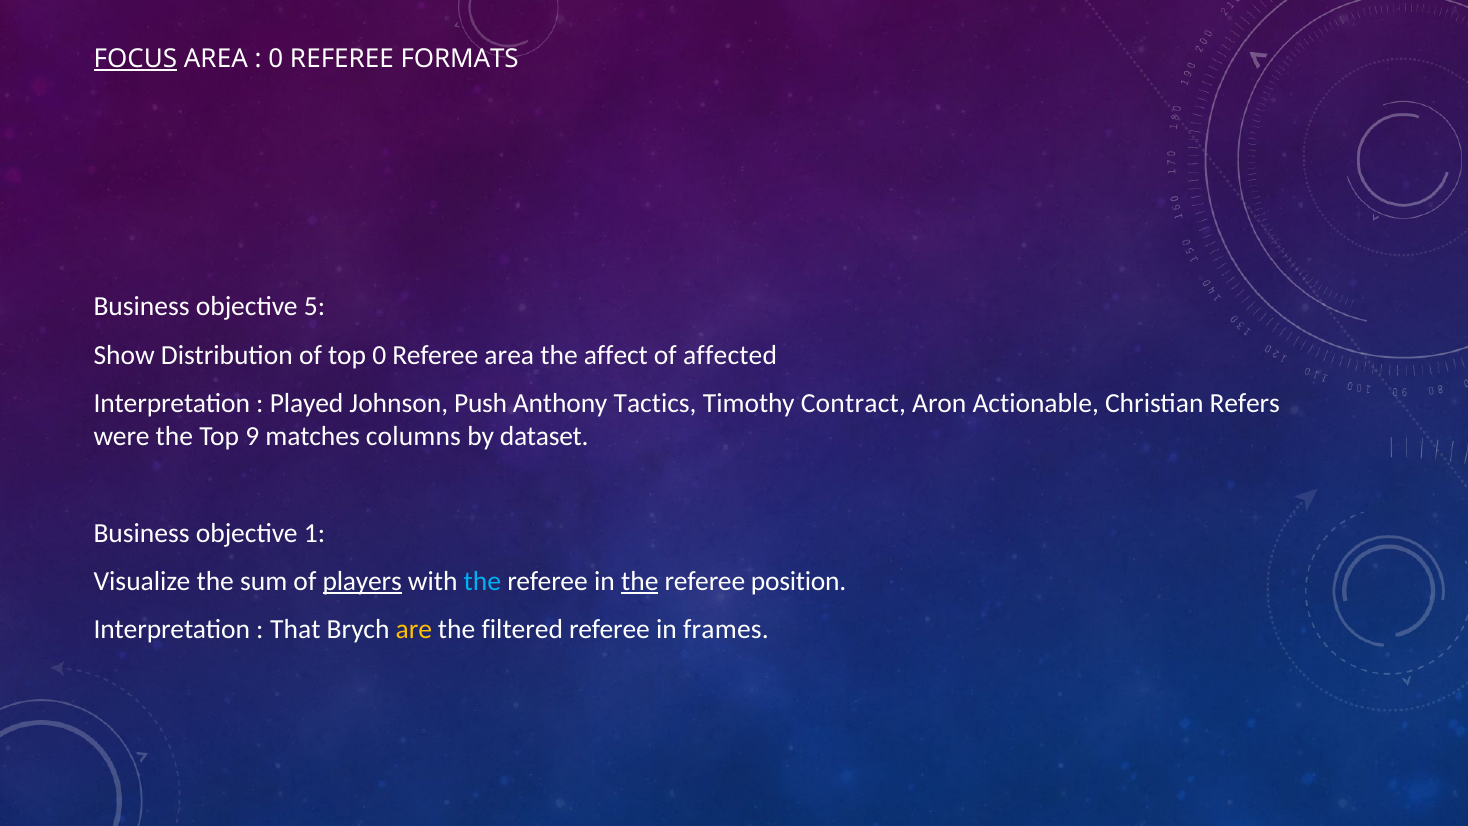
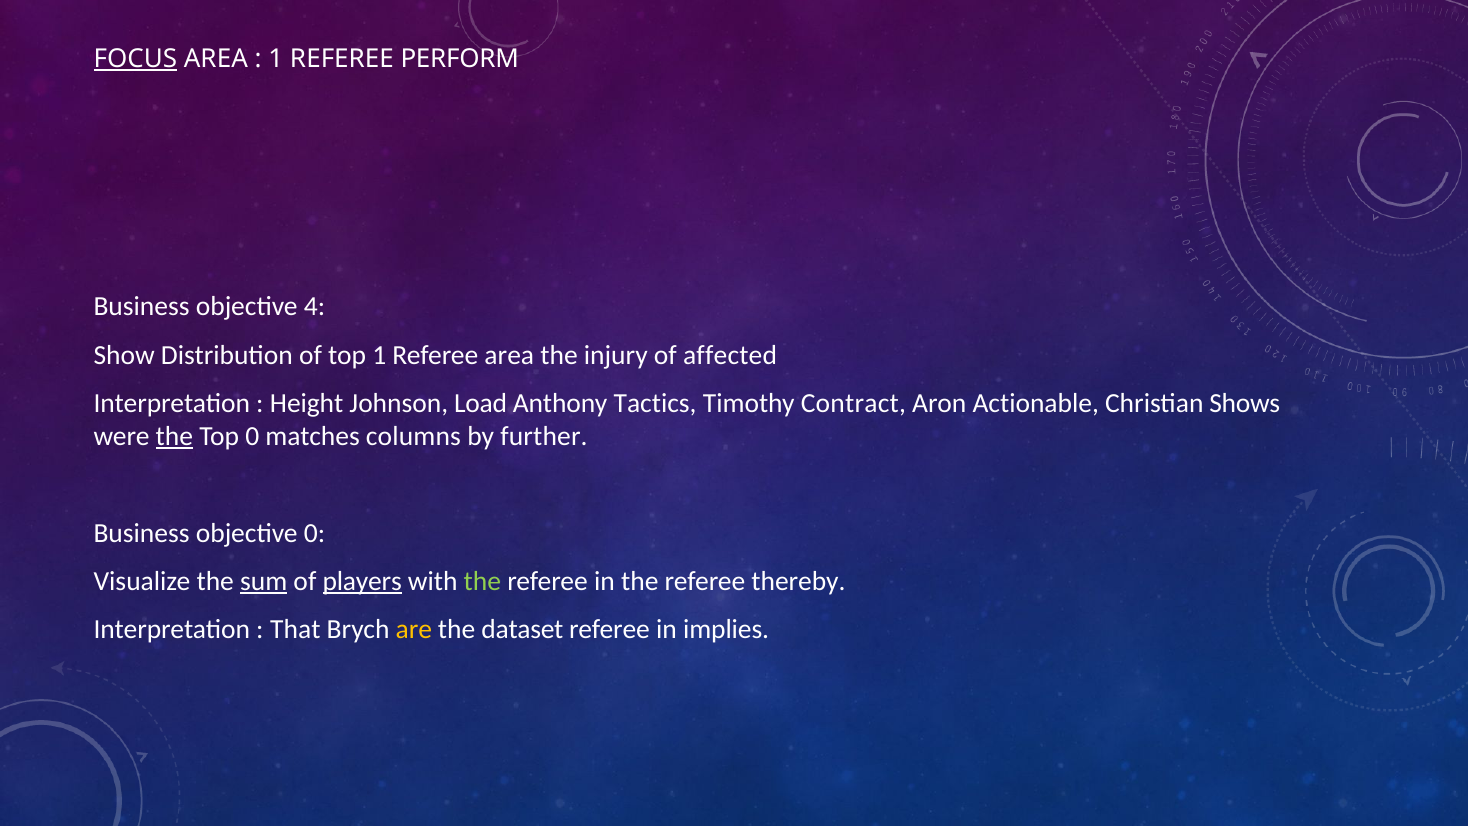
0: 0 -> 1 (276, 59)
FORMATS: FORMATS -> PERFORM (460, 59)
5: 5 -> 4 (315, 306)
top 0: 0 -> 1 (379, 355)
affect: affect -> injury (616, 355)
Played: Played -> Height (307, 403)
Push: Push -> Load (481, 403)
Refers: Refers -> Shows (1245, 403)
the underline: none -> present (174, 436)
Top 9: 9 -> 0 (252, 436)
dataset: dataset -> further (544, 436)
objective 1: 1 -> 0 (315, 533)
sum underline: none -> present (264, 581)
the colour: light blue -> light green (482, 581)
the underline: present -> none (640, 581)
position: position -> thereby (798, 581)
filtered: filtered -> dataset (522, 629)
frames: frames -> implies (726, 629)
